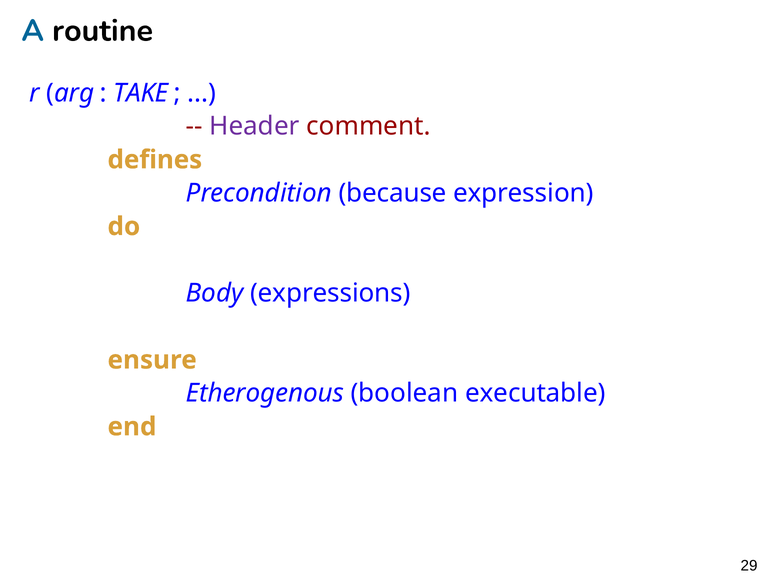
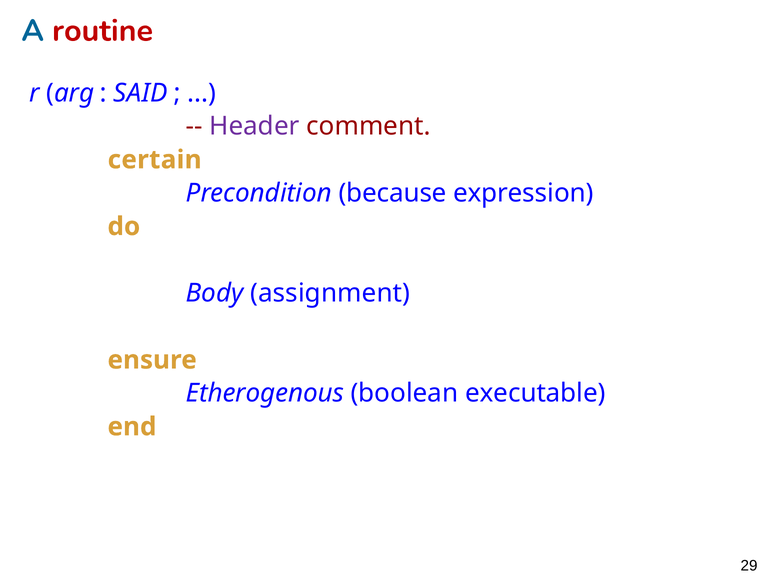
routine colour: black -> red (103, 31)
TAKE: TAKE -> SAID (141, 93)
defines: defines -> certain (155, 160)
expressions: expressions -> assignment (330, 293)
